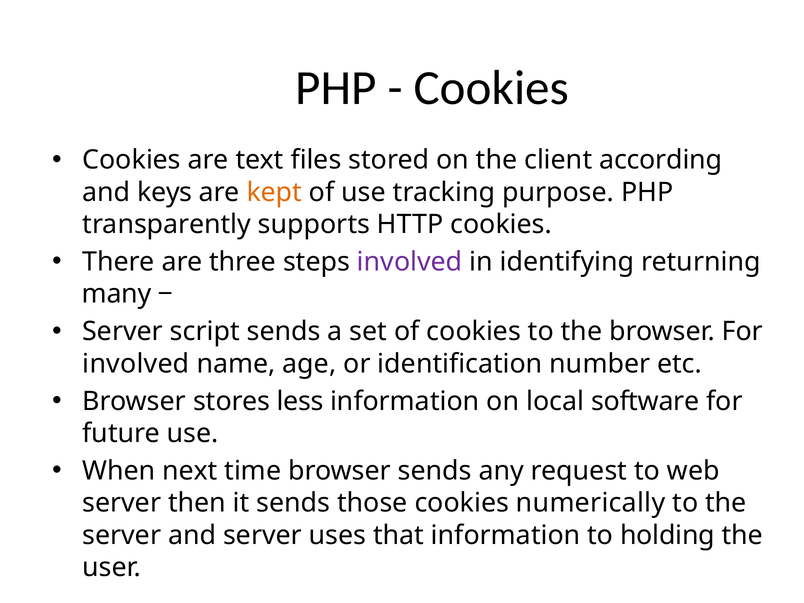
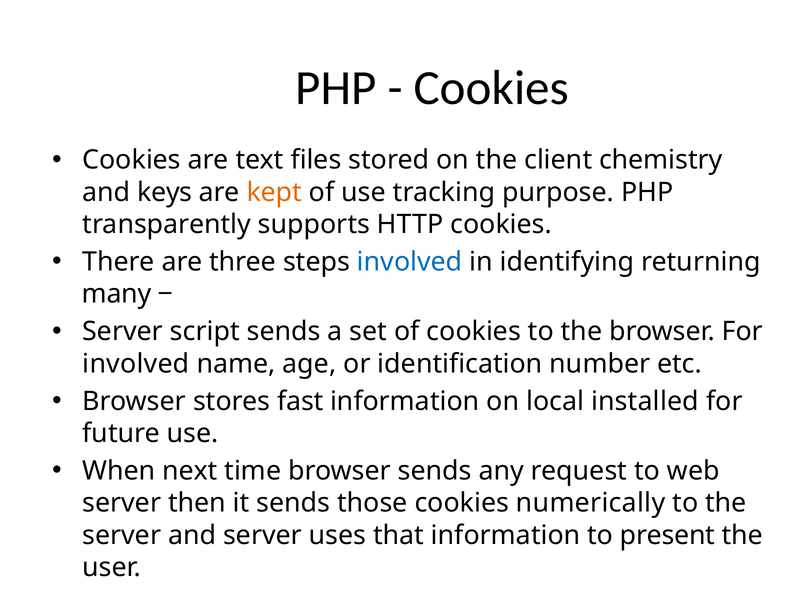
according: according -> chemistry (661, 160)
involved colour: purple -> blue (410, 262)
less: less -> fast (300, 401)
software: software -> installed (645, 401)
holding: holding -> present (668, 535)
